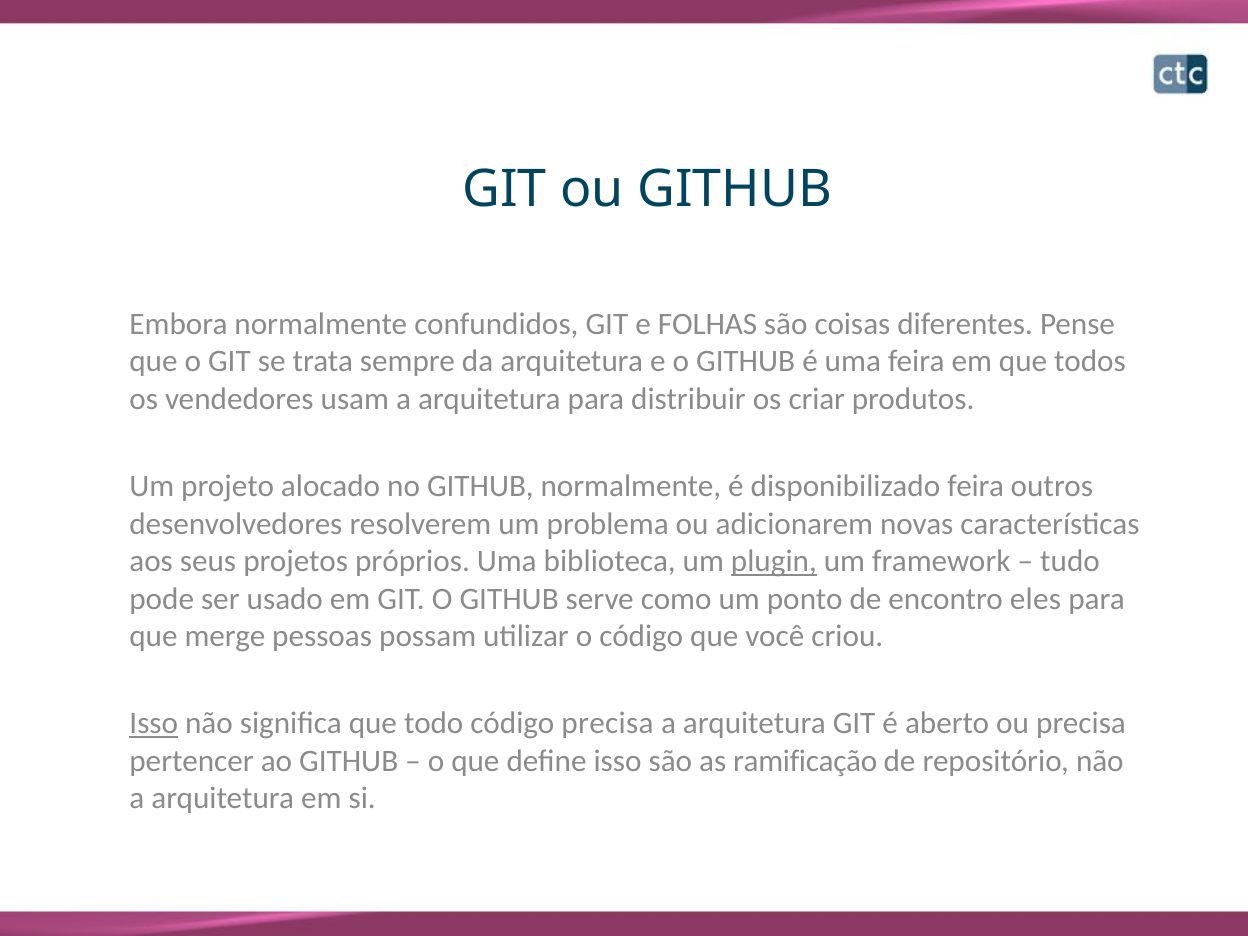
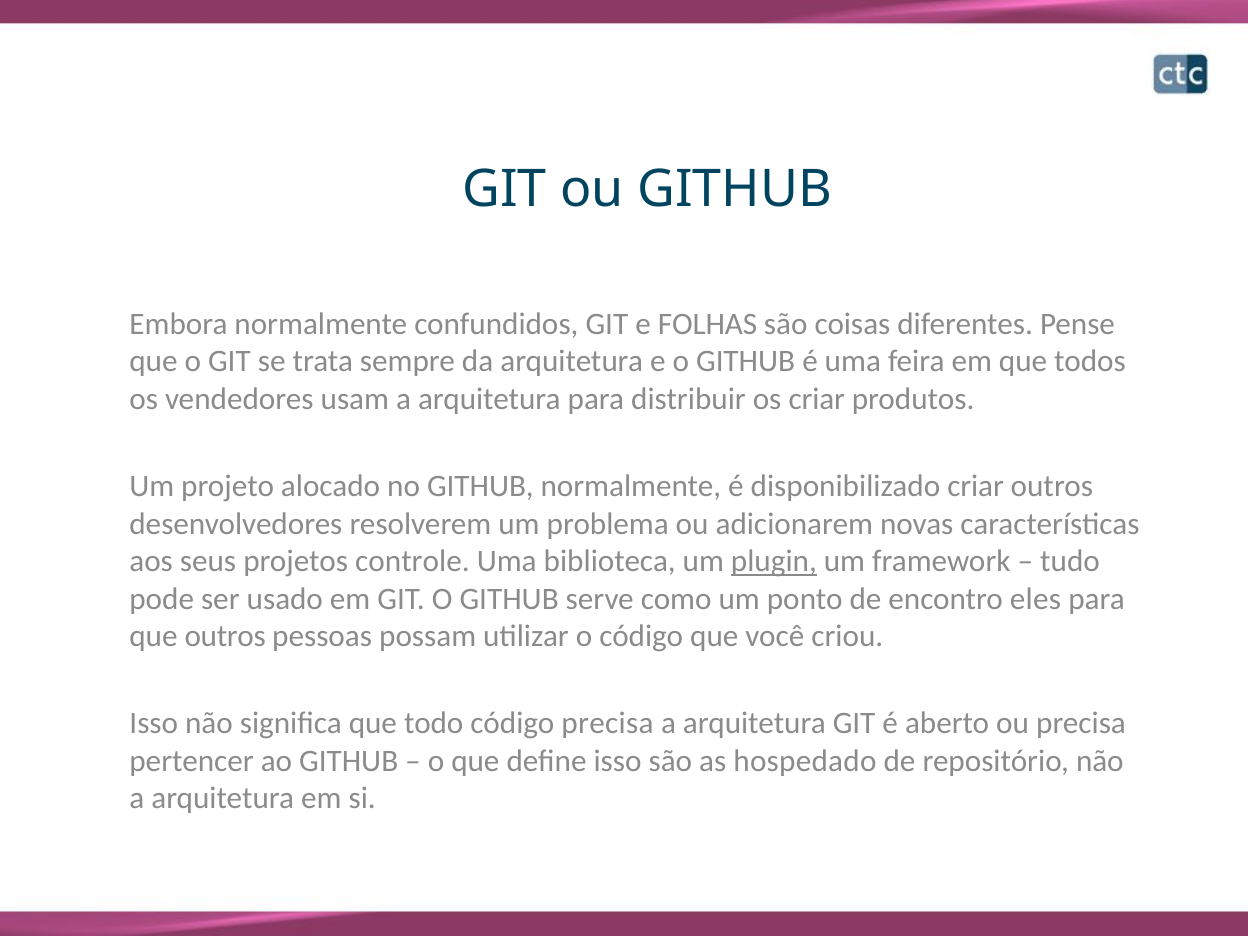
disponibilizado feira: feira -> criar (976, 486)
próprios: próprios -> controle (412, 561)
que merge: merge -> outros (225, 636)
Isso underline: present -> none (154, 724)
ramificação: ramificação -> hospedado (805, 761)
